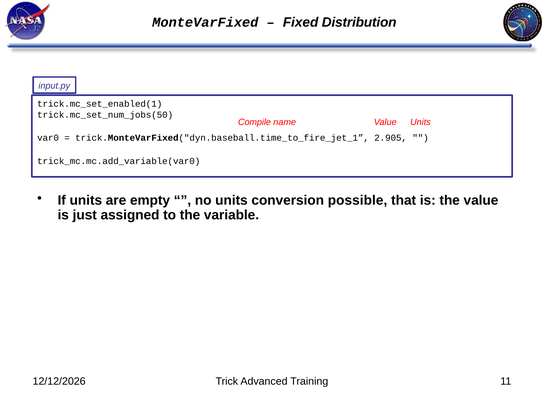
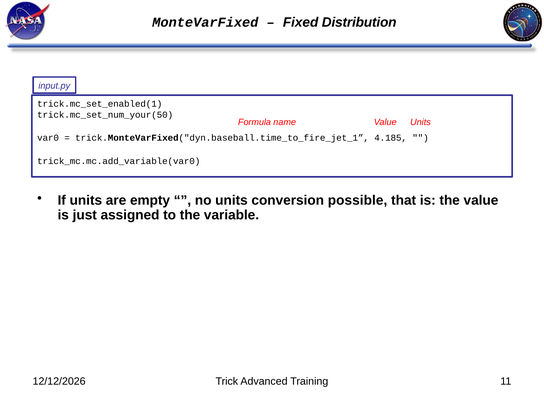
trick.mc_set_num_jobs(50: trick.mc_set_num_jobs(50 -> trick.mc_set_num_your(50 (105, 115)
Compile: Compile -> Formula (254, 122)
2.905: 2.905 -> 4.185 (391, 138)
